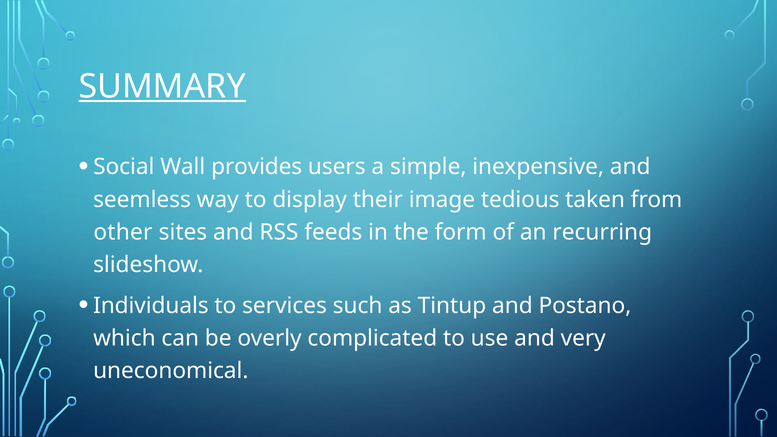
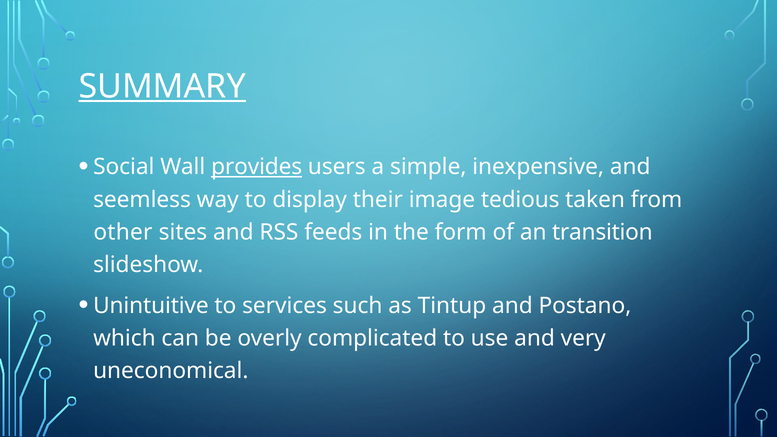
provides underline: none -> present (257, 167)
recurring: recurring -> transition (602, 232)
Individuals: Individuals -> Unintuitive (151, 306)
